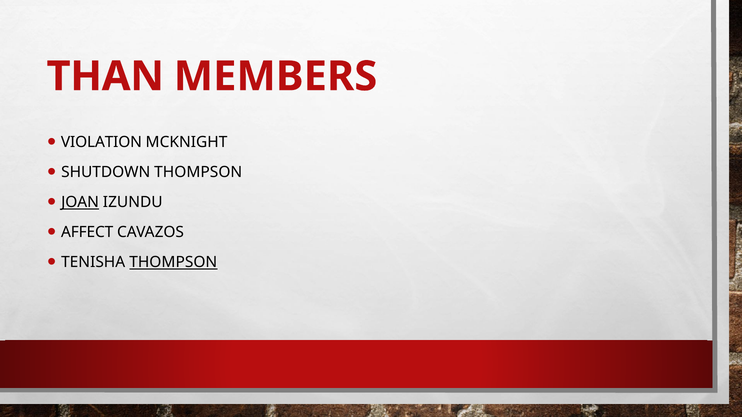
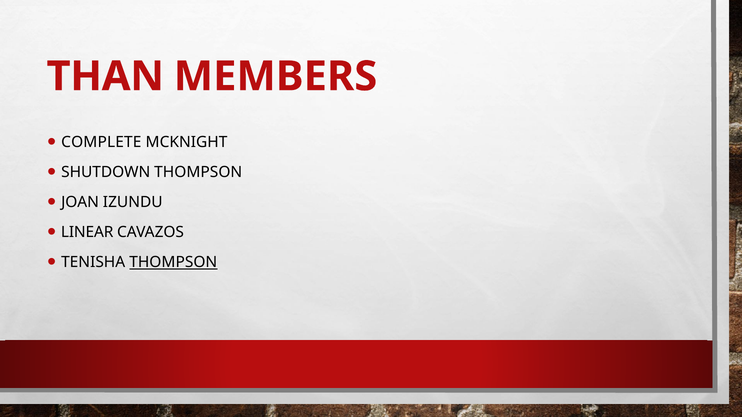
VIOLATION: VIOLATION -> COMPLETE (101, 142)
JOAN underline: present -> none (80, 202)
AFFECT: AFFECT -> LINEAR (87, 232)
